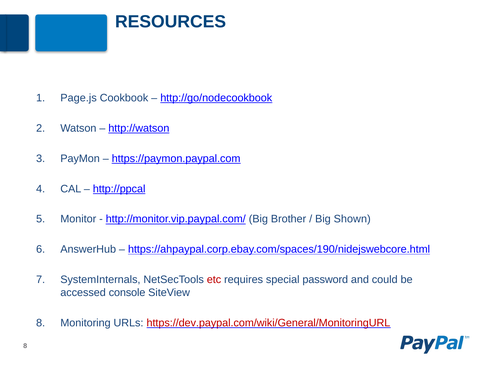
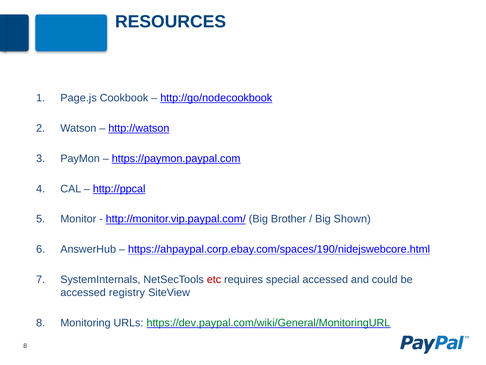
special password: password -> accessed (325, 279)
console: console -> registry (127, 292)
https://dev.paypal.com/wiki/General/MonitoringURL colour: red -> green (268, 322)
